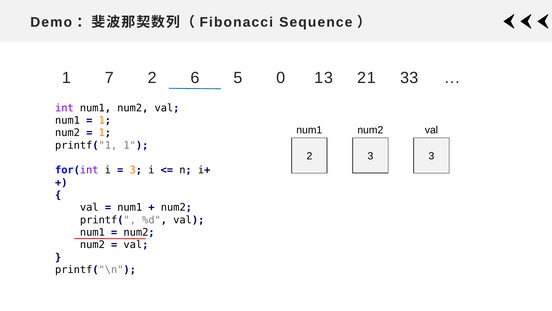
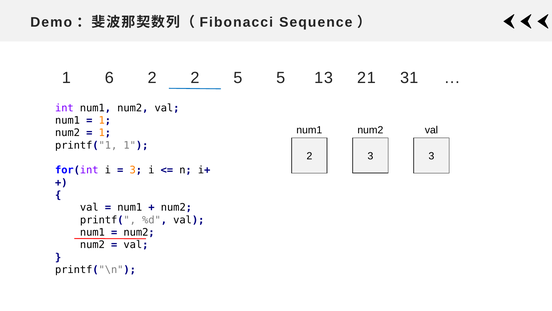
7: 7 -> 6 (109, 78)
2 6: 6 -> 2 (195, 78)
5 0: 0 -> 5 (281, 78)
33: 33 -> 31 (409, 78)
